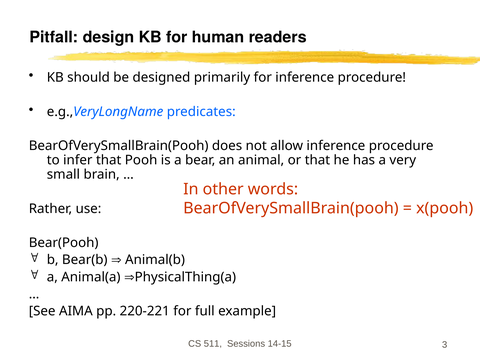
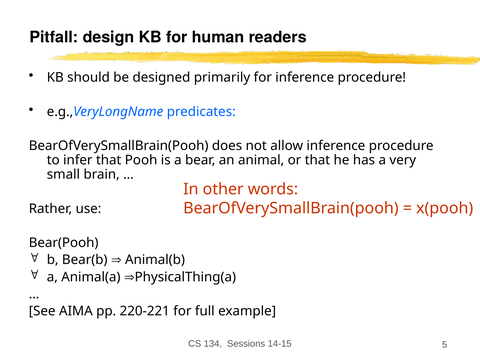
511: 511 -> 134 (213, 344)
3: 3 -> 5 (445, 345)
